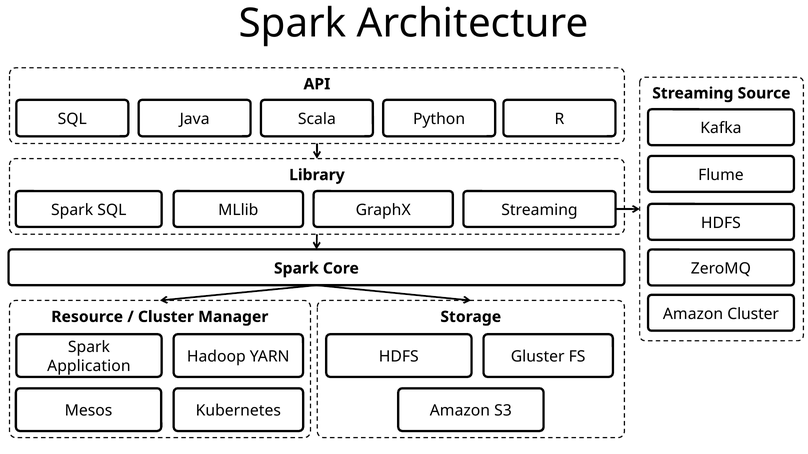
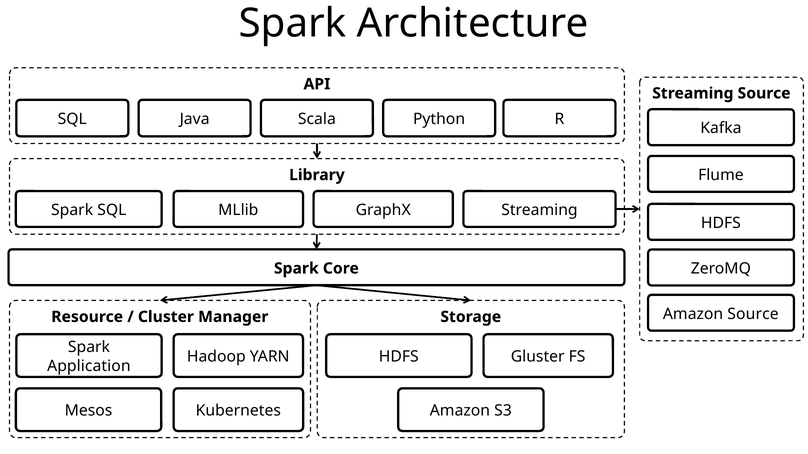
Amazon Cluster: Cluster -> Source (753, 314)
